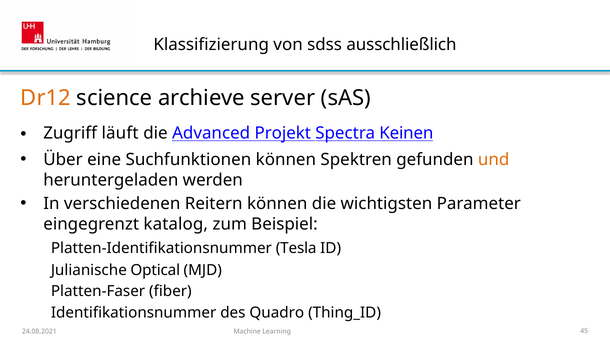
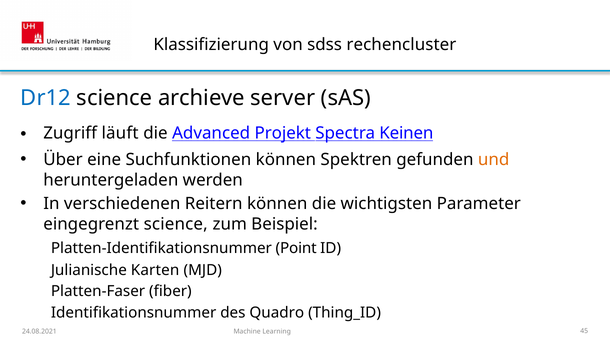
ausschließlich: ausschließlich -> rechencluster (401, 44)
Dr12 colour: orange -> blue (46, 98)
eingegrenzt katalog: katalog -> science (176, 224)
Tesla: Tesla -> Point (296, 248)
Optical: Optical -> Karten (155, 270)
